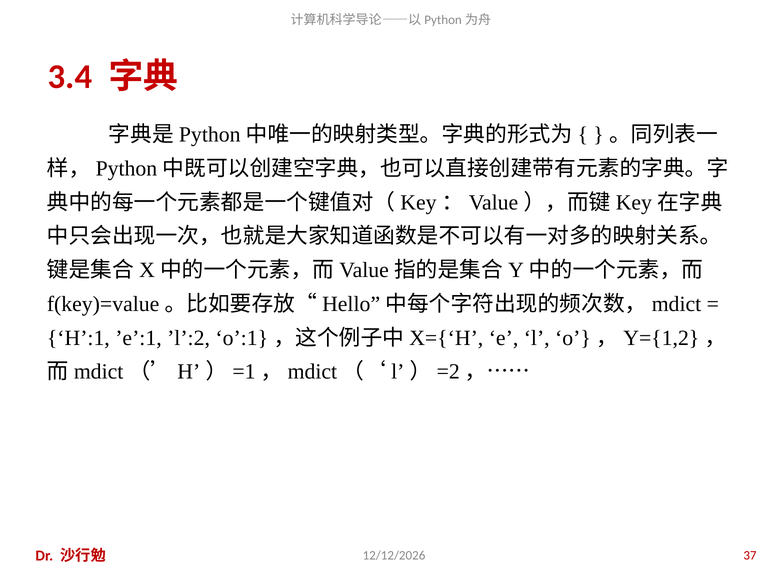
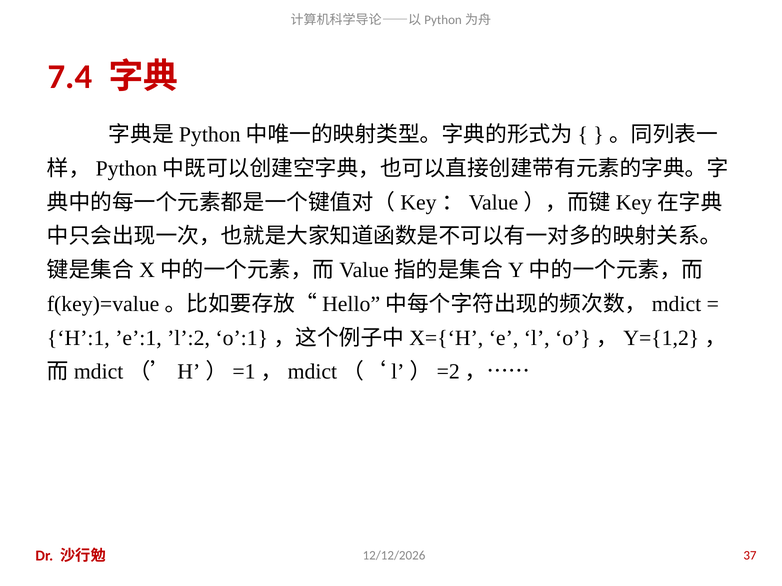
3.4: 3.4 -> 7.4 (70, 77)
